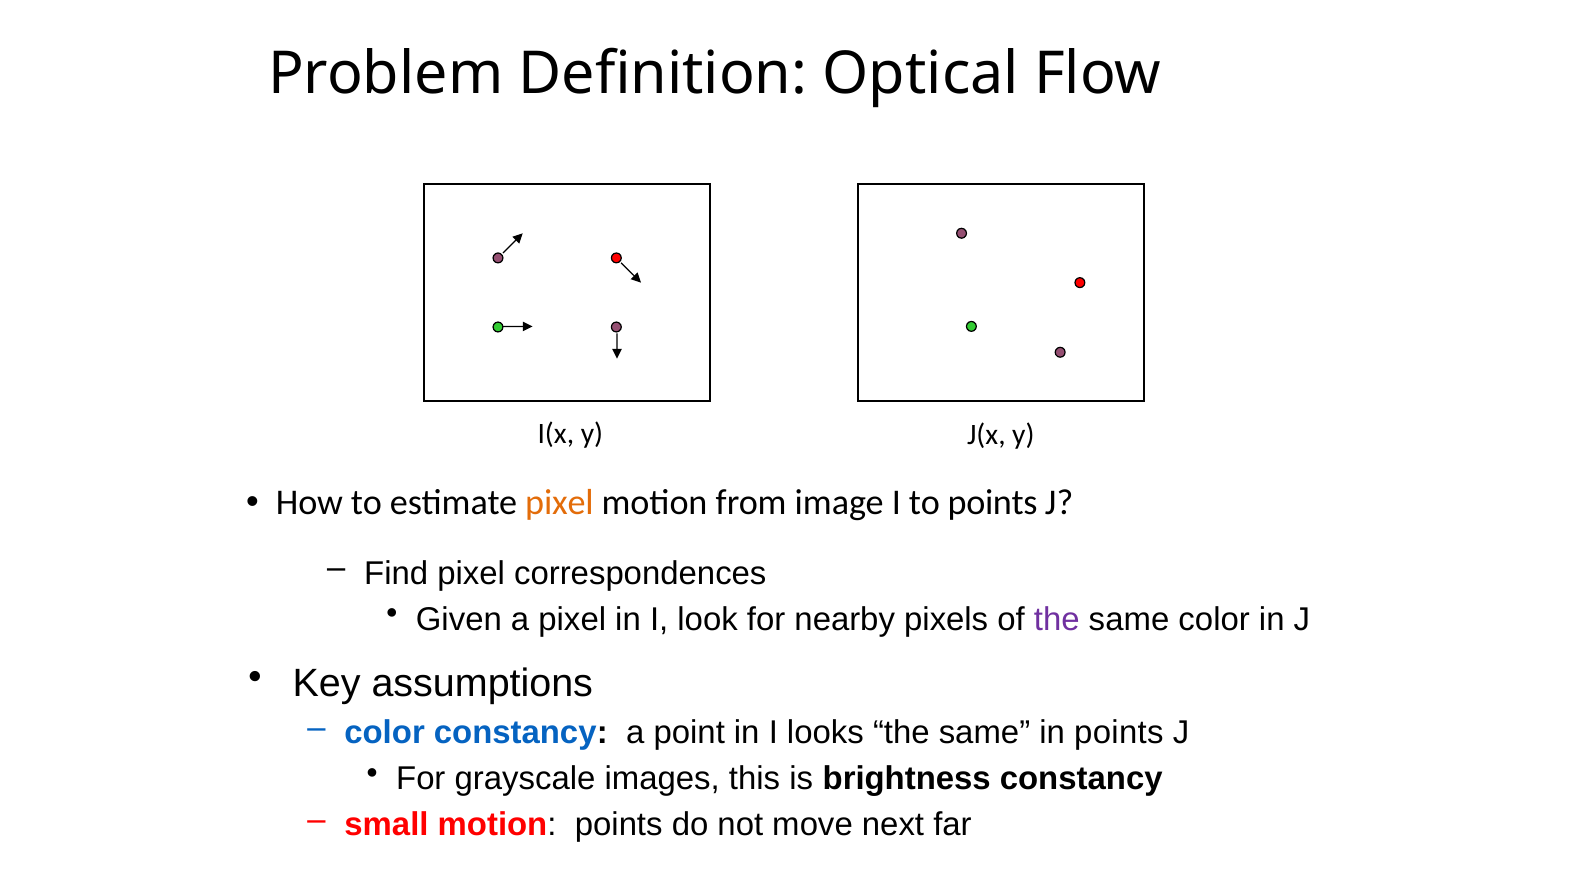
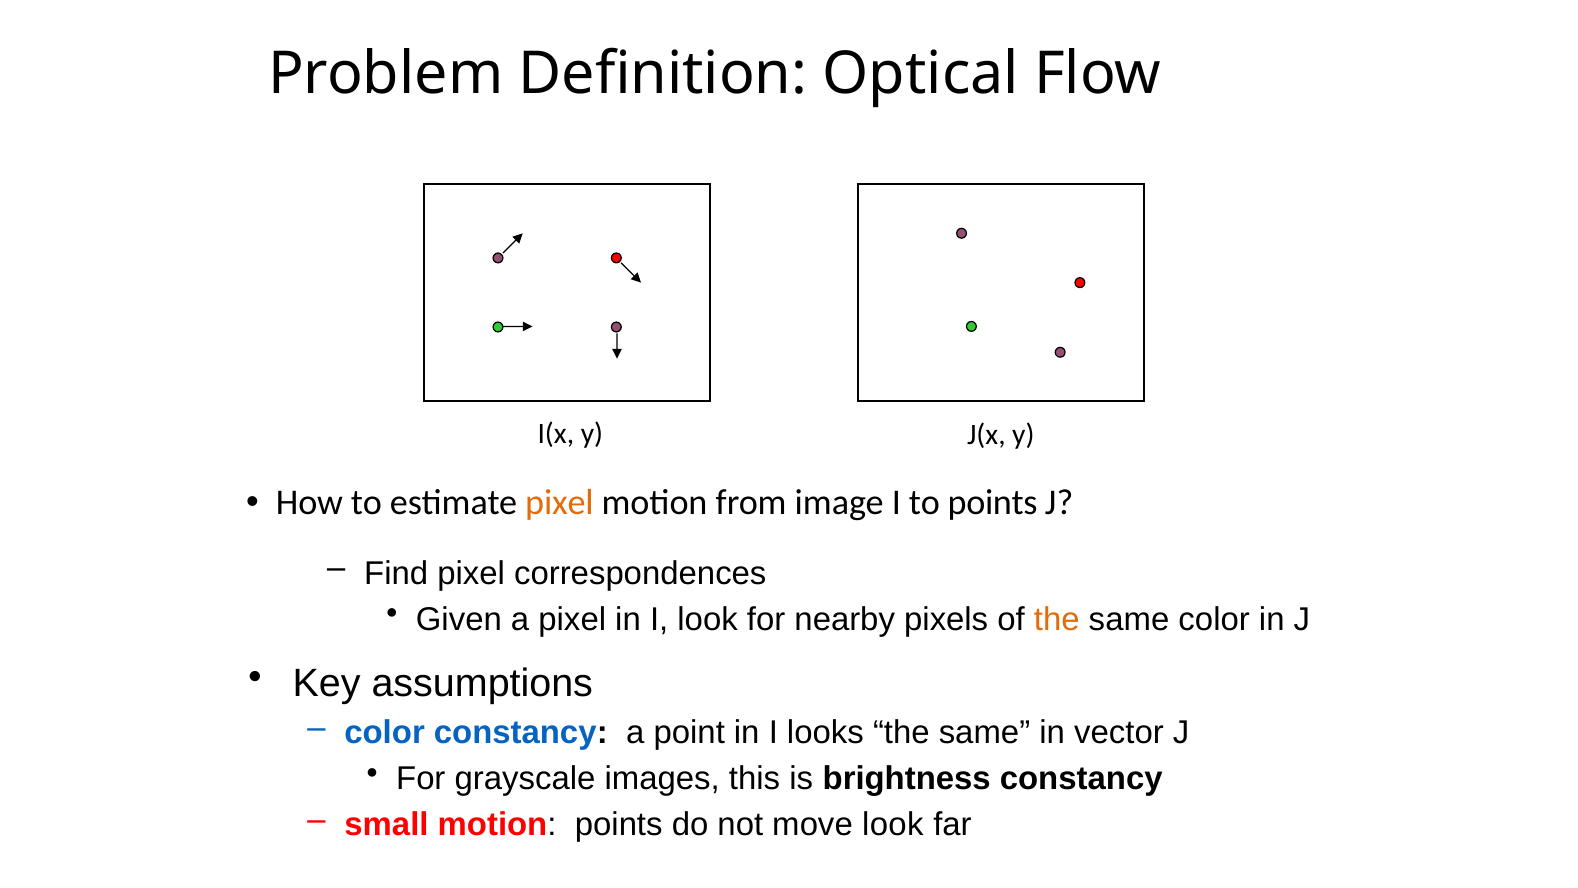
the colour: purple -> orange (1057, 619)
in points: points -> vector (1119, 733)
move next: next -> look (893, 825)
